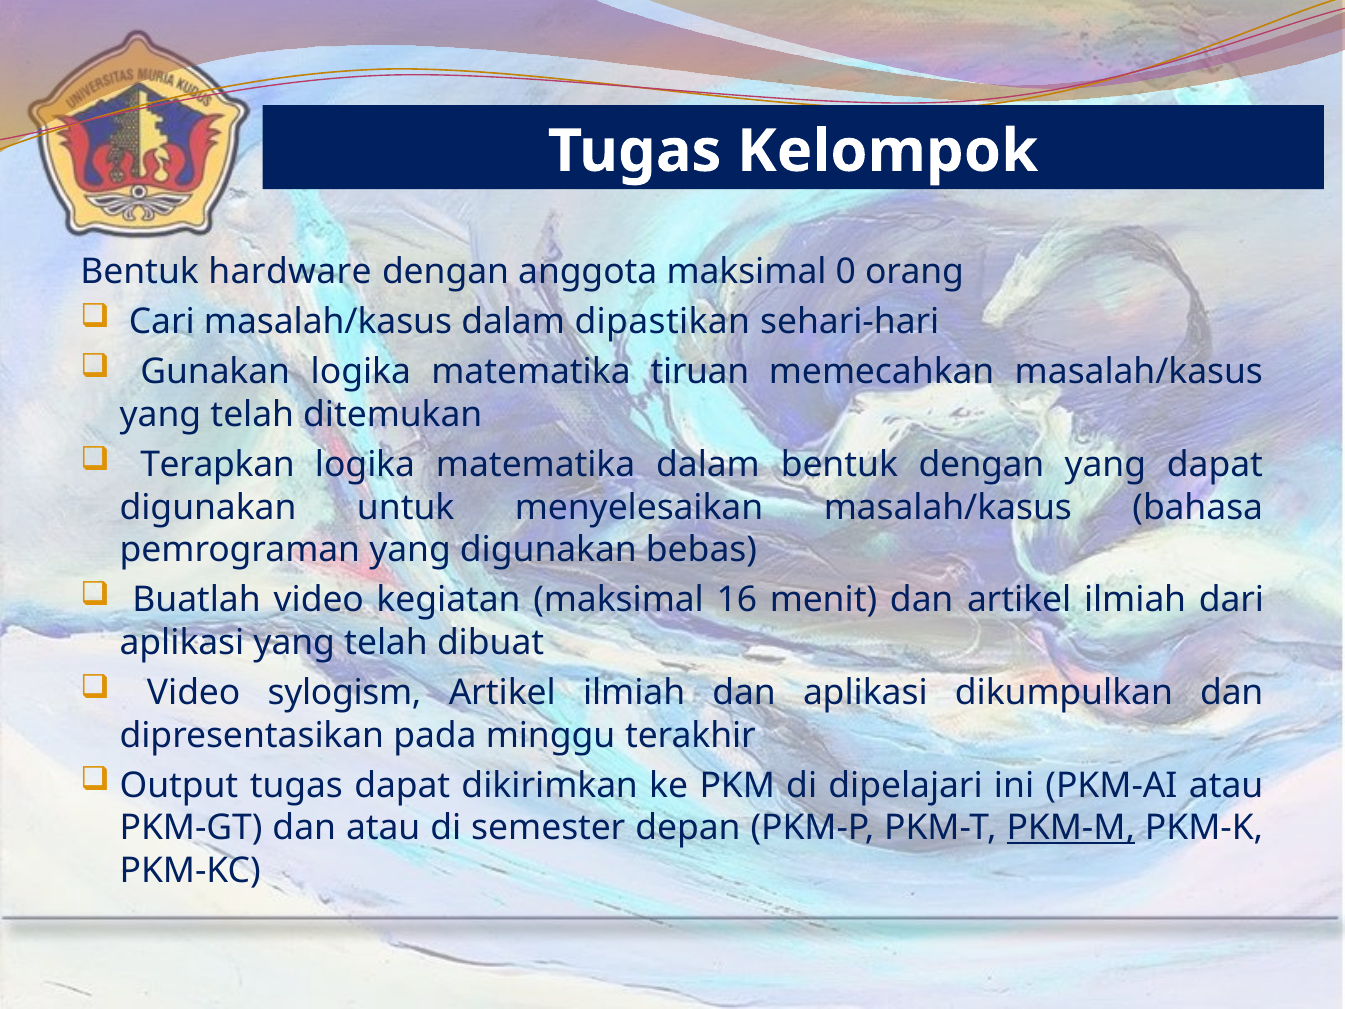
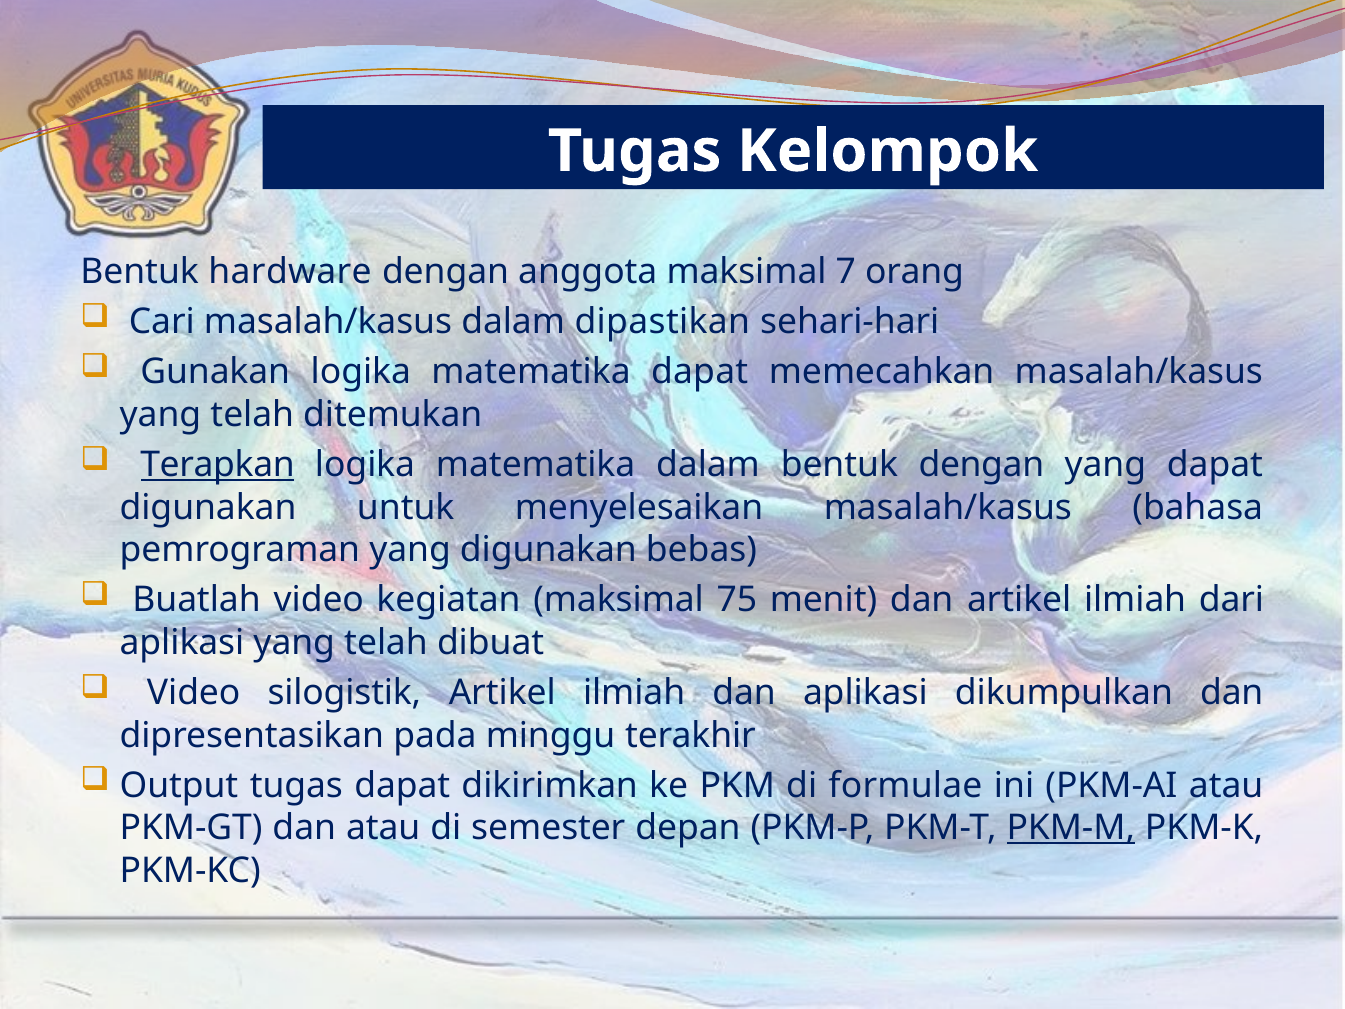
0: 0 -> 7 (846, 272)
matematika tiruan: tiruan -> dapat (700, 372)
Terapkan underline: none -> present (218, 465)
16: 16 -> 75 (737, 600)
sylogism: sylogism -> silogistik (344, 693)
dipelajari: dipelajari -> formulae (905, 785)
